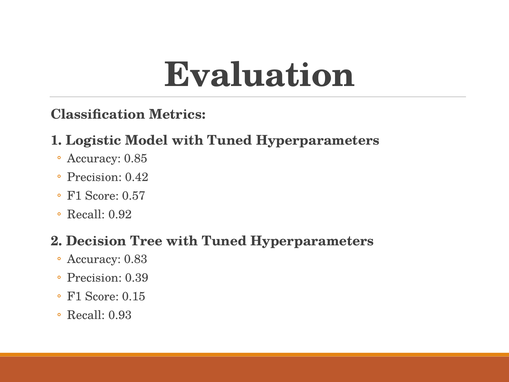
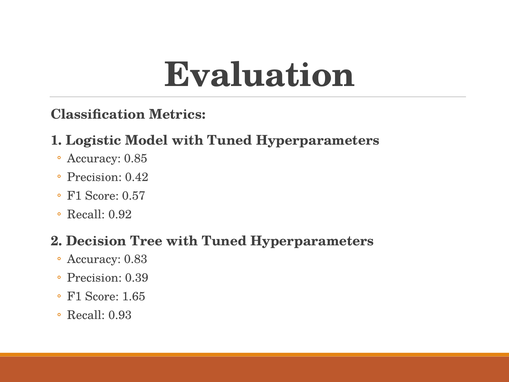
0.15: 0.15 -> 1.65 (134, 296)
